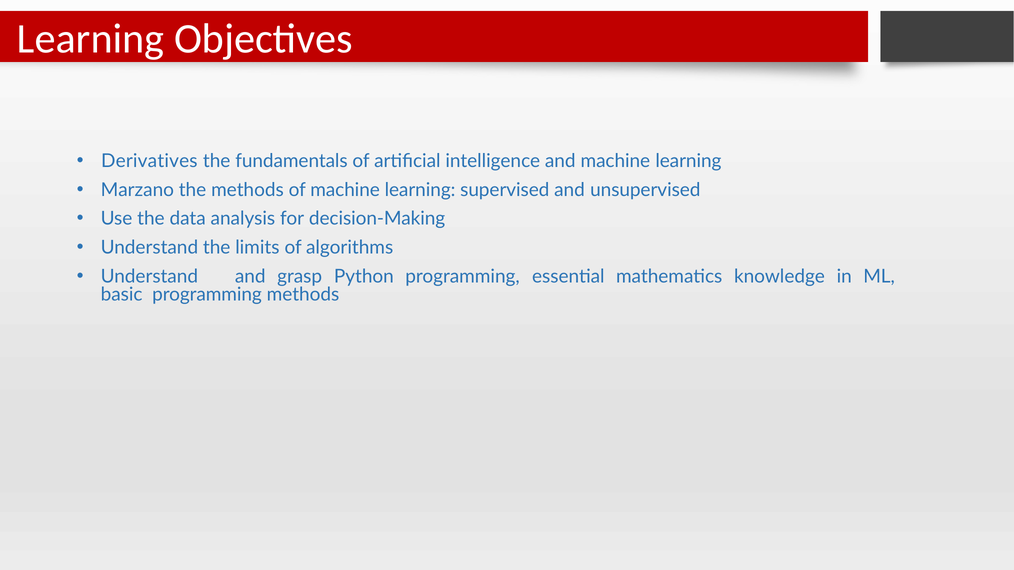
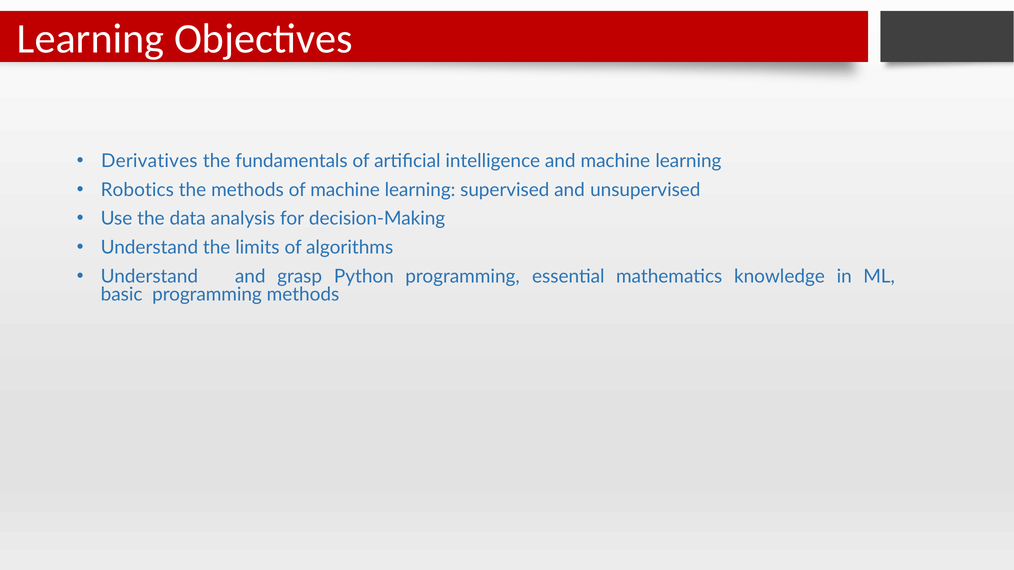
Marzano: Marzano -> Robotics (137, 190)
